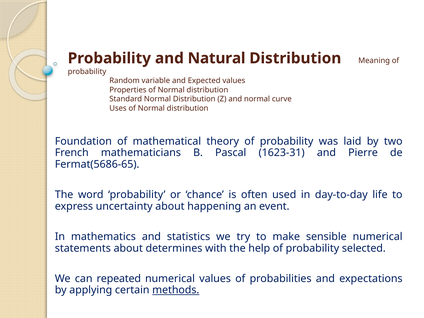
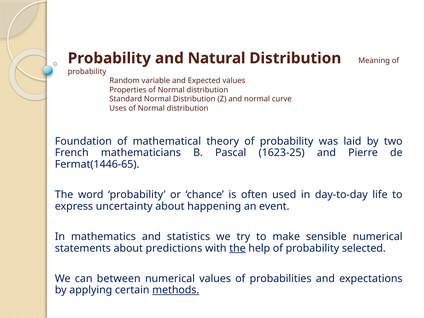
1623-31: 1623-31 -> 1623-25 (282, 153)
Fermat(5686-65: Fermat(5686-65 -> Fermat(1446-65 (97, 164)
determines: determines -> predictions (174, 248)
the underline: none -> present (237, 248)
repeated: repeated -> between (119, 279)
